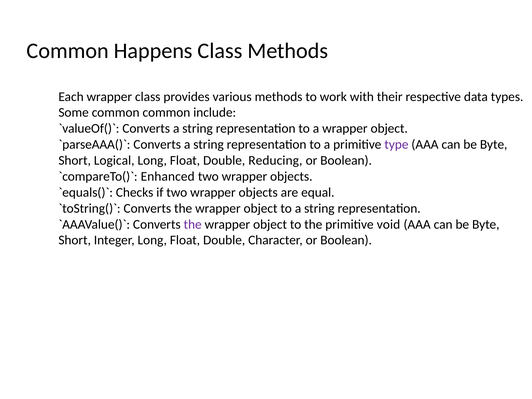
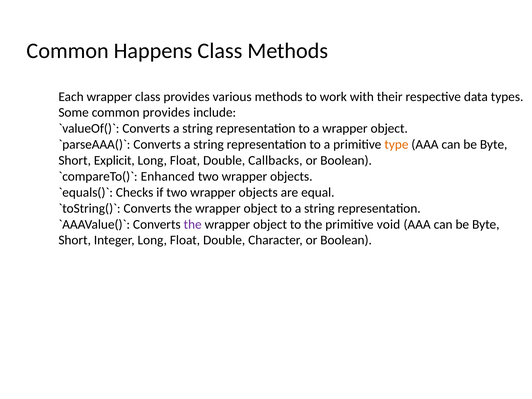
common common: common -> provides (166, 113)
type colour: purple -> orange (396, 145)
Logical: Logical -> Explicit (114, 160)
Reducing: Reducing -> Callbacks (275, 160)
